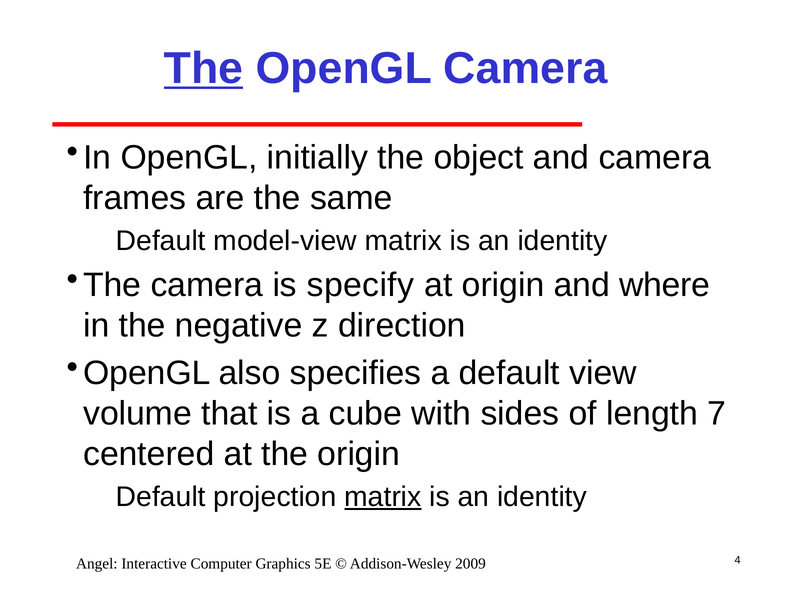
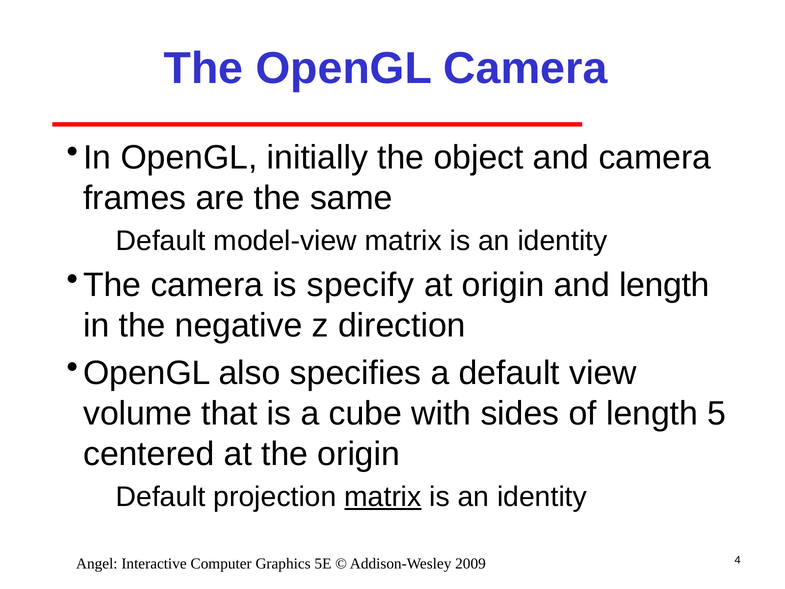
The underline: present -> none (204, 69)
and where: where -> length (665, 285)
7: 7 -> 5 (717, 414)
